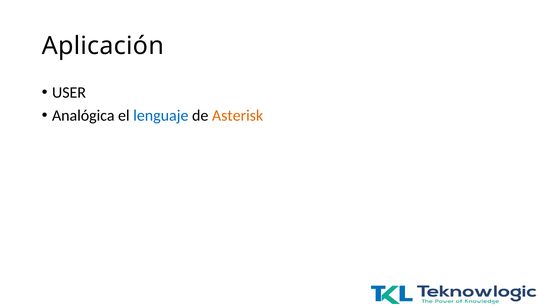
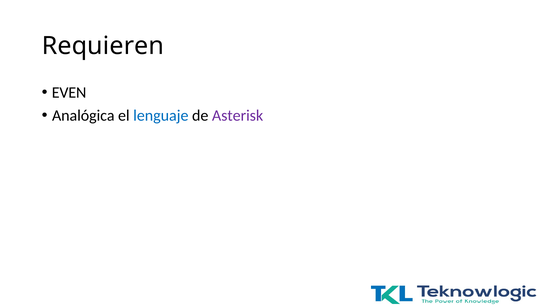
Aplicación: Aplicación -> Requieren (103, 46)
USER: USER -> EVEN (69, 93)
Asterisk colour: orange -> purple (238, 116)
